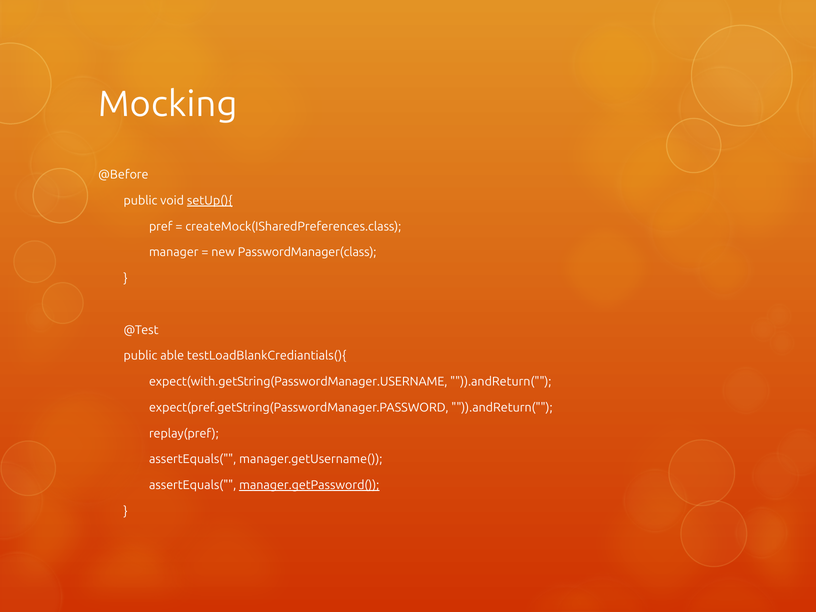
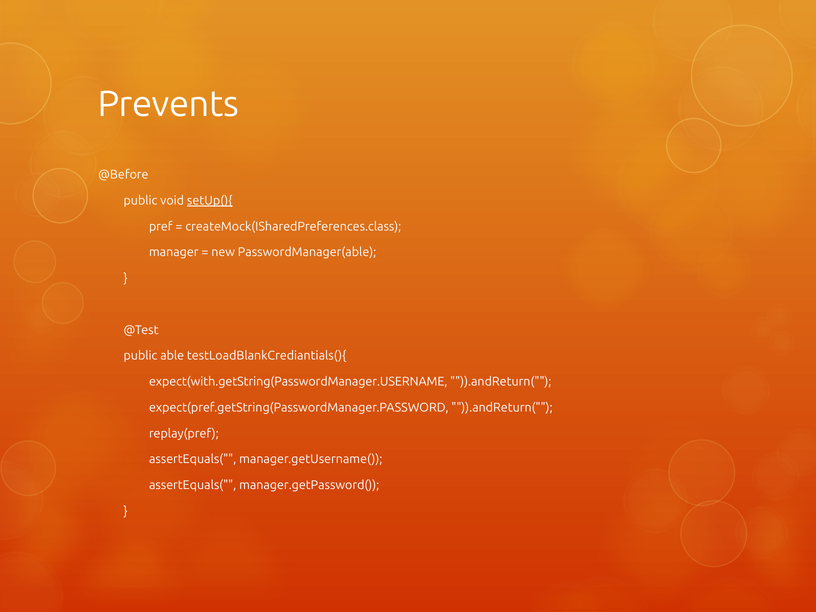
Mocking: Mocking -> Prevents (168, 104)
PasswordManager(class: PasswordManager(class -> PasswordManager(able (307, 252)
manager.getPassword( underline: present -> none (309, 485)
